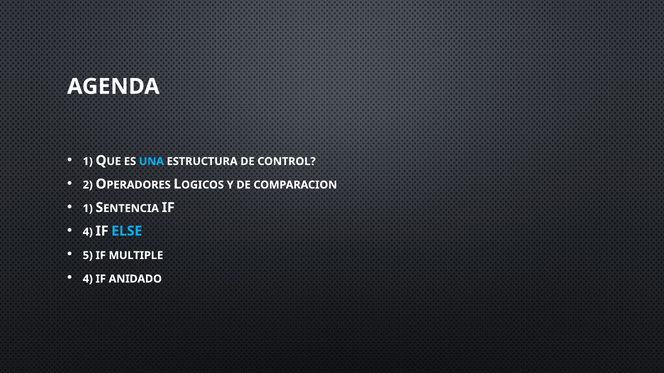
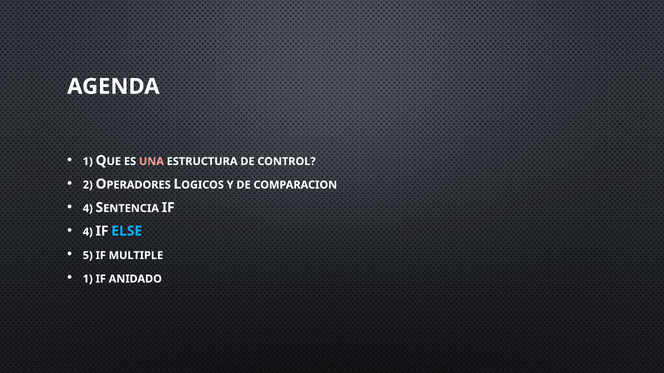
UNA colour: light blue -> pink (151, 162)
1: 1 -> 4 (88, 209)
4: 4 -> 1 (88, 279)
